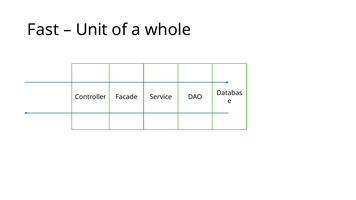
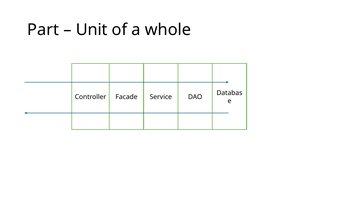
Fast: Fast -> Part (43, 30)
